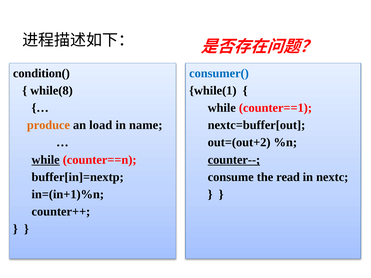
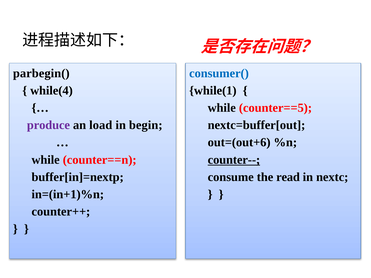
condition(: condition( -> parbegin( (41, 73)
while(8: while(8 -> while(4 (51, 91)
counter==1: counter==1 -> counter==5 (275, 108)
produce colour: orange -> purple (48, 125)
name: name -> begin (146, 125)
out=(out+2: out=(out+2 -> out=(out+6 (239, 143)
while underline: present -> none (46, 160)
